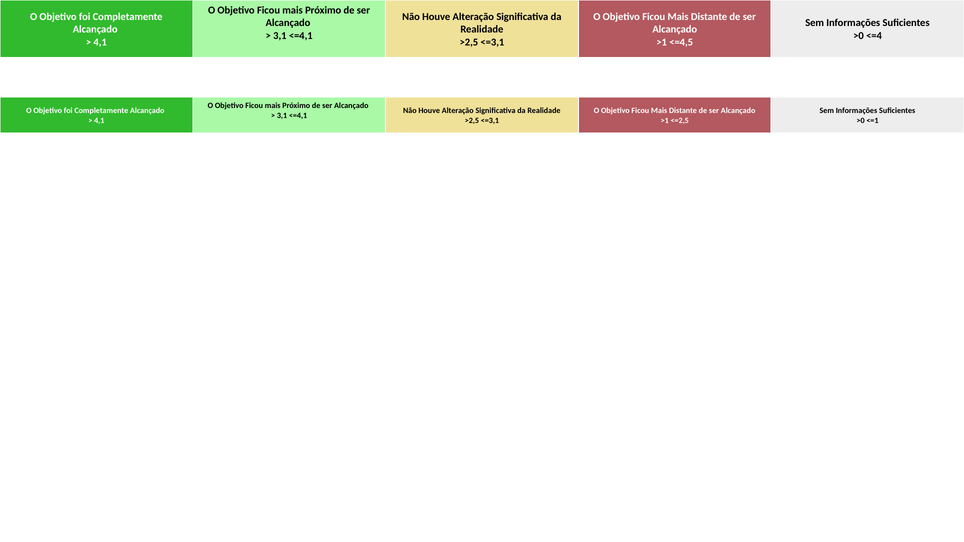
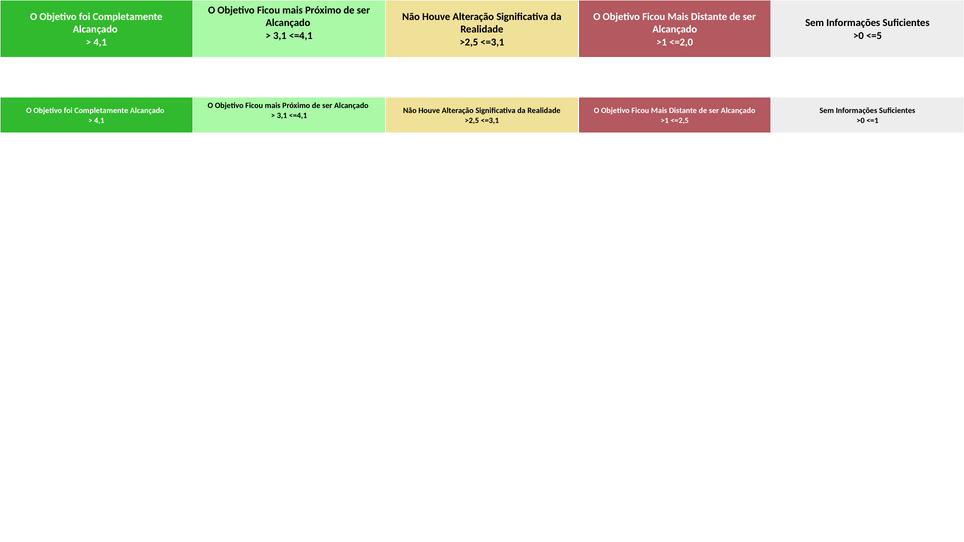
<=4: <=4 -> <=5 (874, 36)
<=4,5: <=4,5 -> <=2,0 (681, 42)
